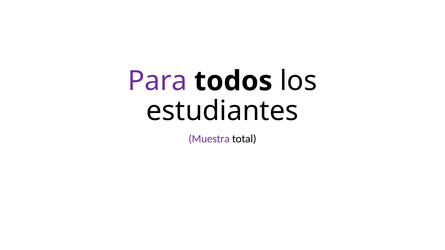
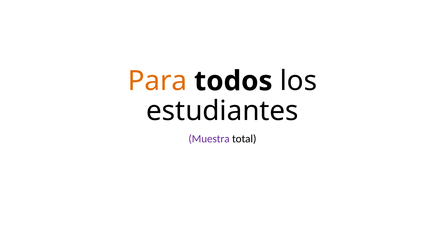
Para colour: purple -> orange (157, 81)
